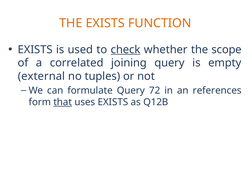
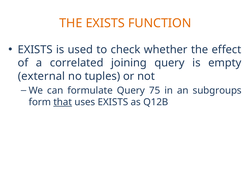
check underline: present -> none (126, 50)
scope: scope -> effect (227, 50)
72: 72 -> 75 (155, 91)
references: references -> subgroups (217, 91)
